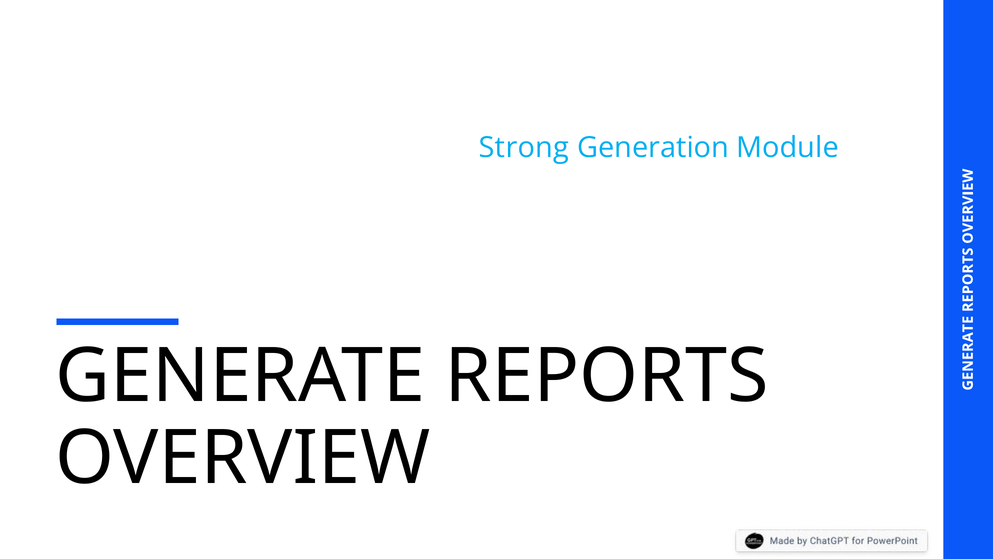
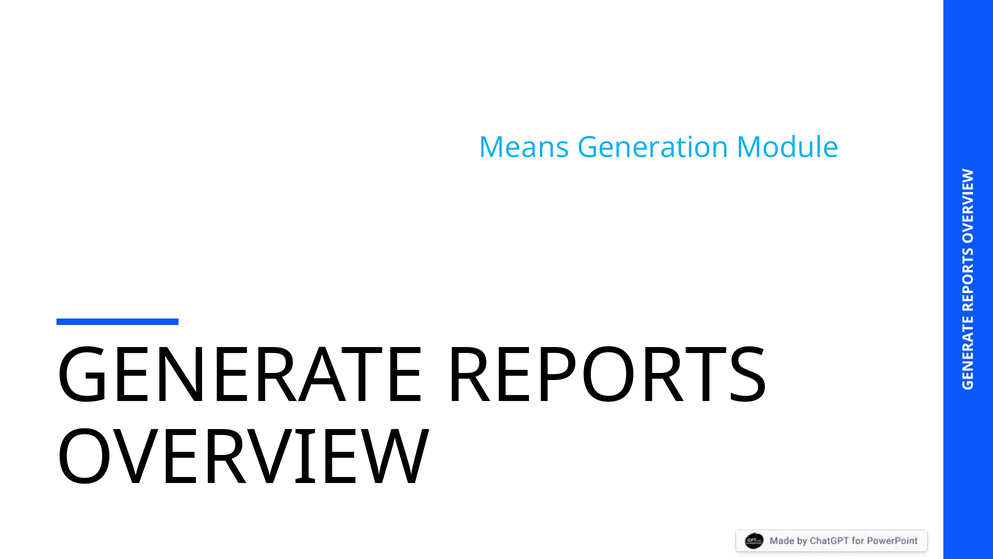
Strong: Strong -> Means (524, 147)
